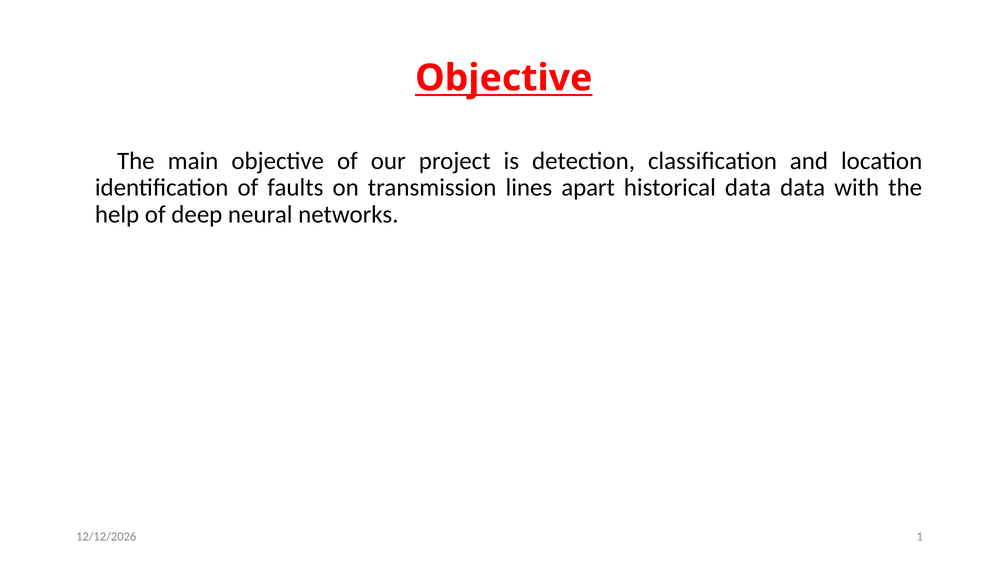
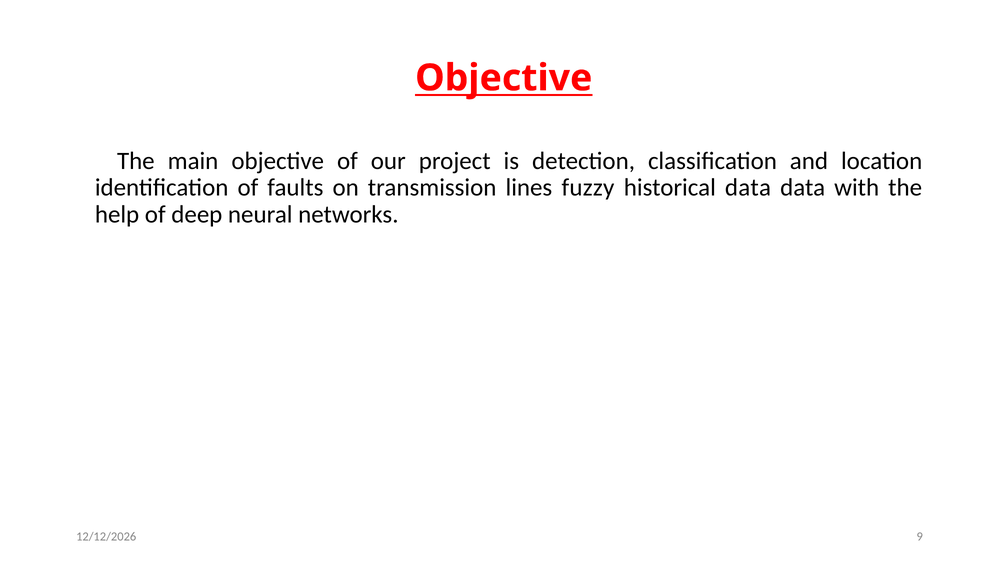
apart: apart -> fuzzy (588, 188)
1: 1 -> 9 (920, 537)
